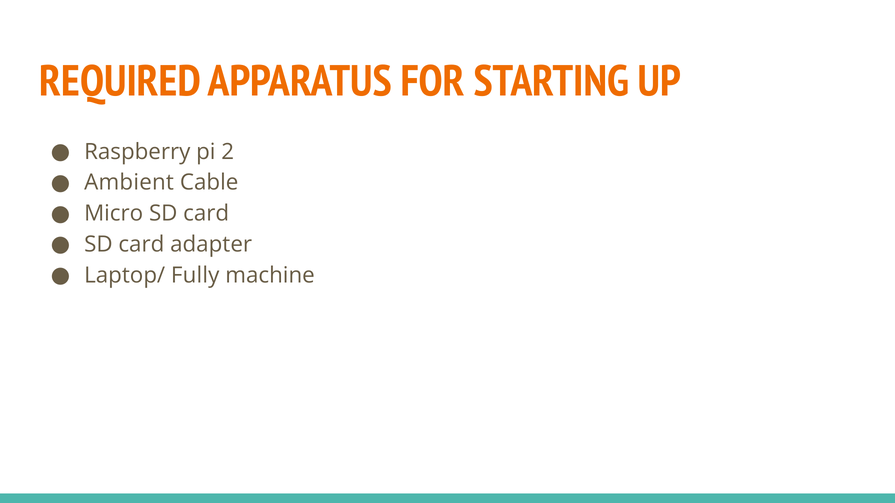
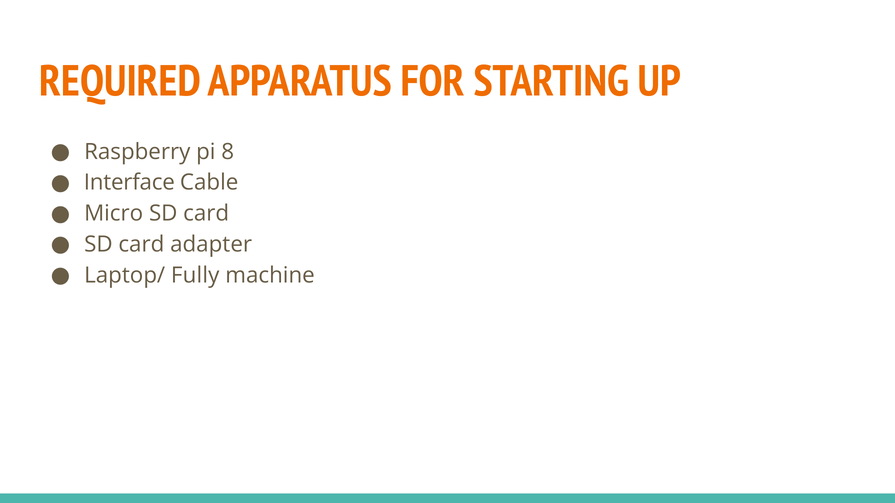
2: 2 -> 8 (228, 152)
Ambient: Ambient -> Interface (129, 183)
